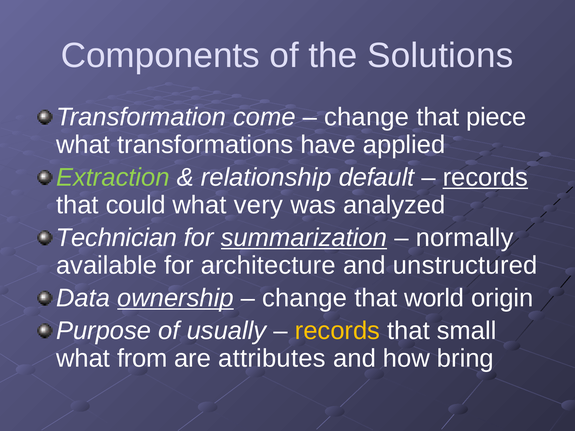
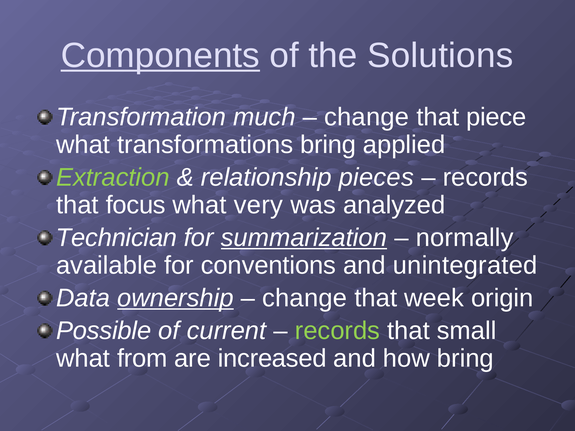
Components underline: none -> present (160, 56)
come: come -> much (264, 117)
transformations have: have -> bring (328, 145)
default: default -> pieces (376, 178)
records underline: present -> none (485, 178)
could: could -> focus (136, 205)
architecture: architecture -> conventions (268, 265)
unstructured: unstructured -> unintegrated (465, 265)
world: world -> week (434, 298)
Purpose: Purpose -> Possible (104, 331)
usually: usually -> current (226, 331)
records colour: yellow -> light green (337, 331)
attributes: attributes -> increased (272, 359)
